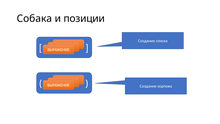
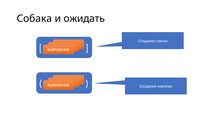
позиции: позиции -> ожидать (84, 18)
